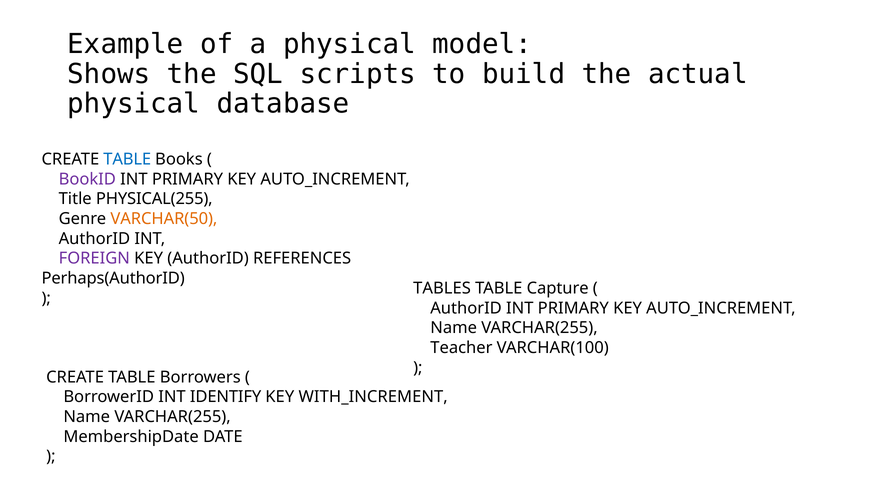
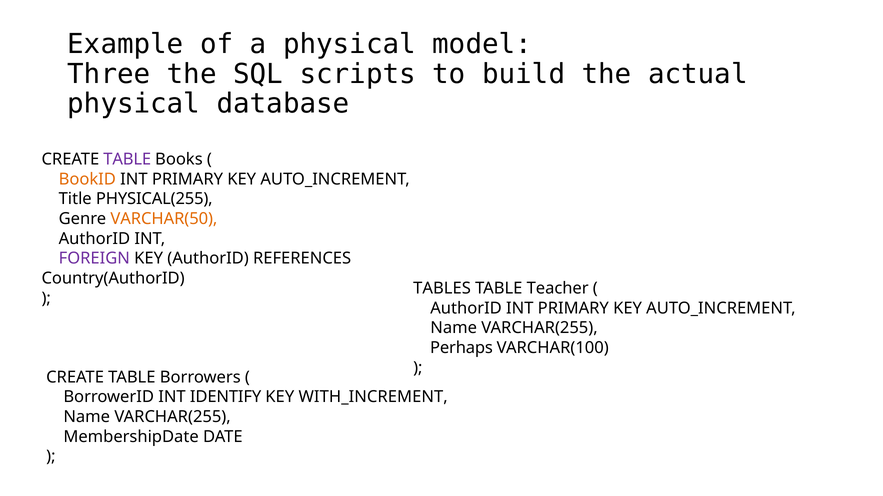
Shows: Shows -> Three (109, 74)
TABLE colour: blue -> purple (127, 160)
BookID colour: purple -> orange (87, 179)
Perhaps(AuthorID: Perhaps(AuthorID -> Country(AuthorID (113, 279)
Capture: Capture -> Teacher (558, 289)
Teacher: Teacher -> Perhaps (462, 348)
